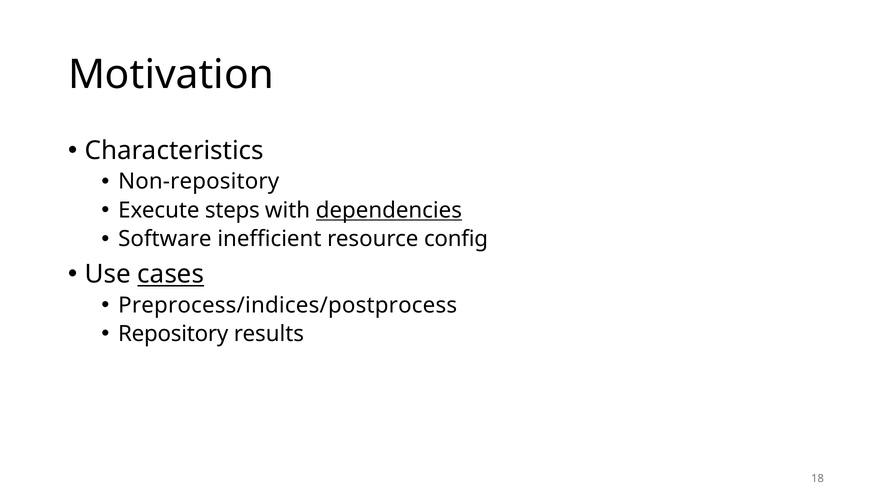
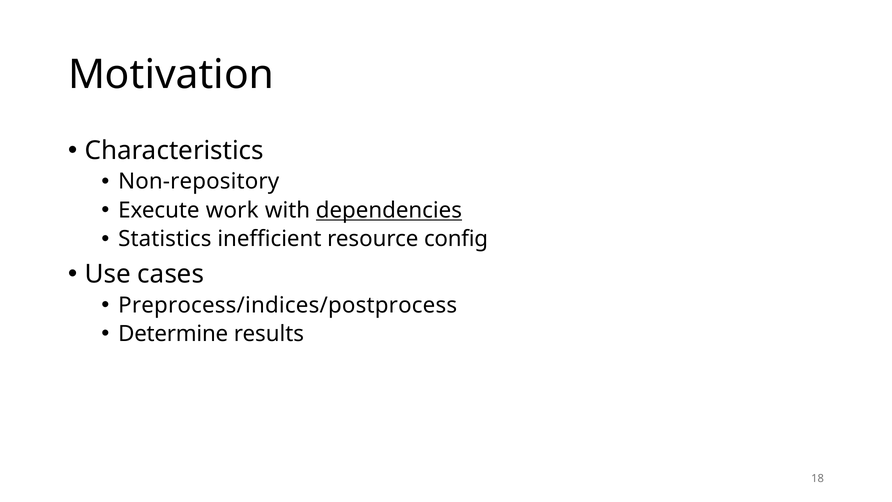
steps: steps -> work (232, 210)
Software: Software -> Statistics (165, 239)
cases underline: present -> none (171, 274)
Repository: Repository -> Determine (173, 334)
